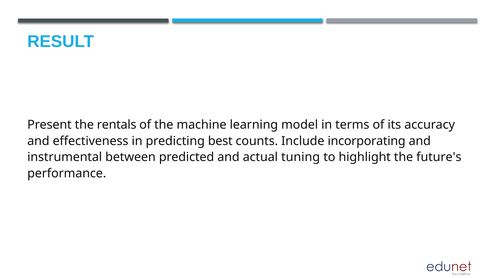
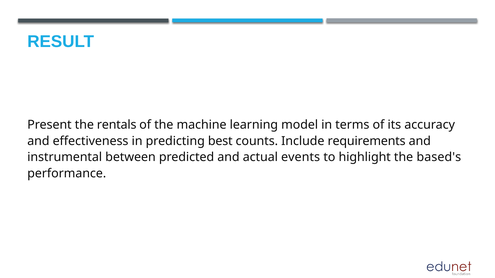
incorporating: incorporating -> requirements (367, 141)
tuning: tuning -> events (301, 157)
future's: future's -> based's (439, 157)
